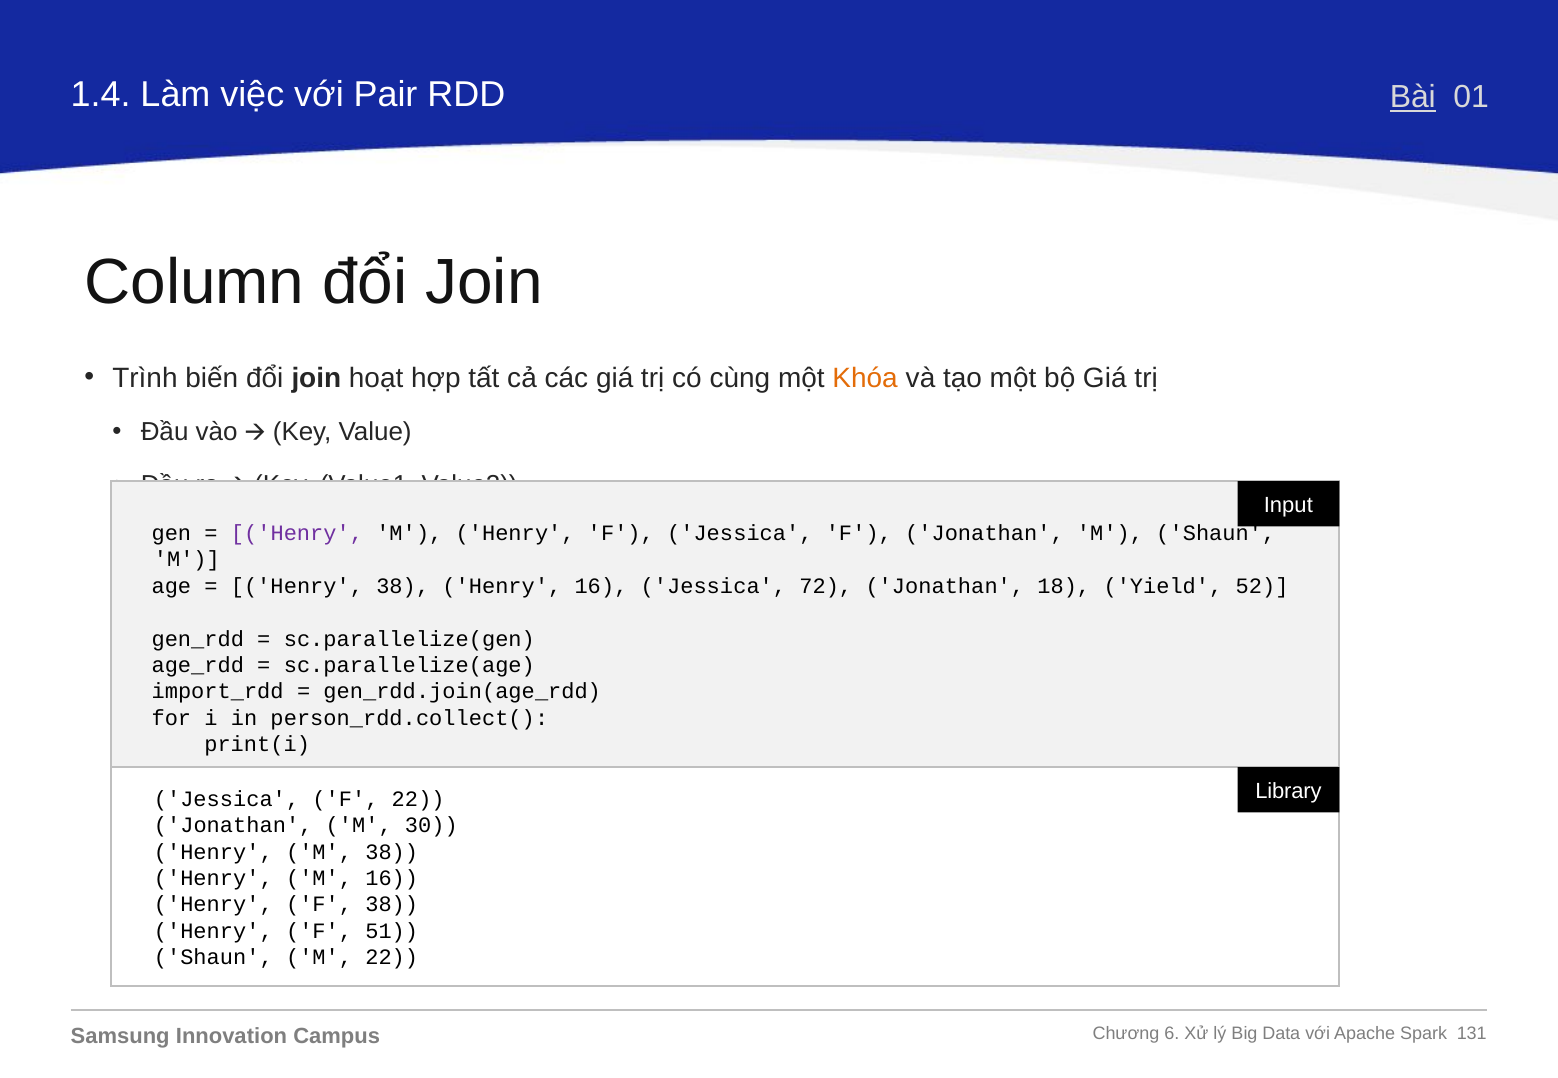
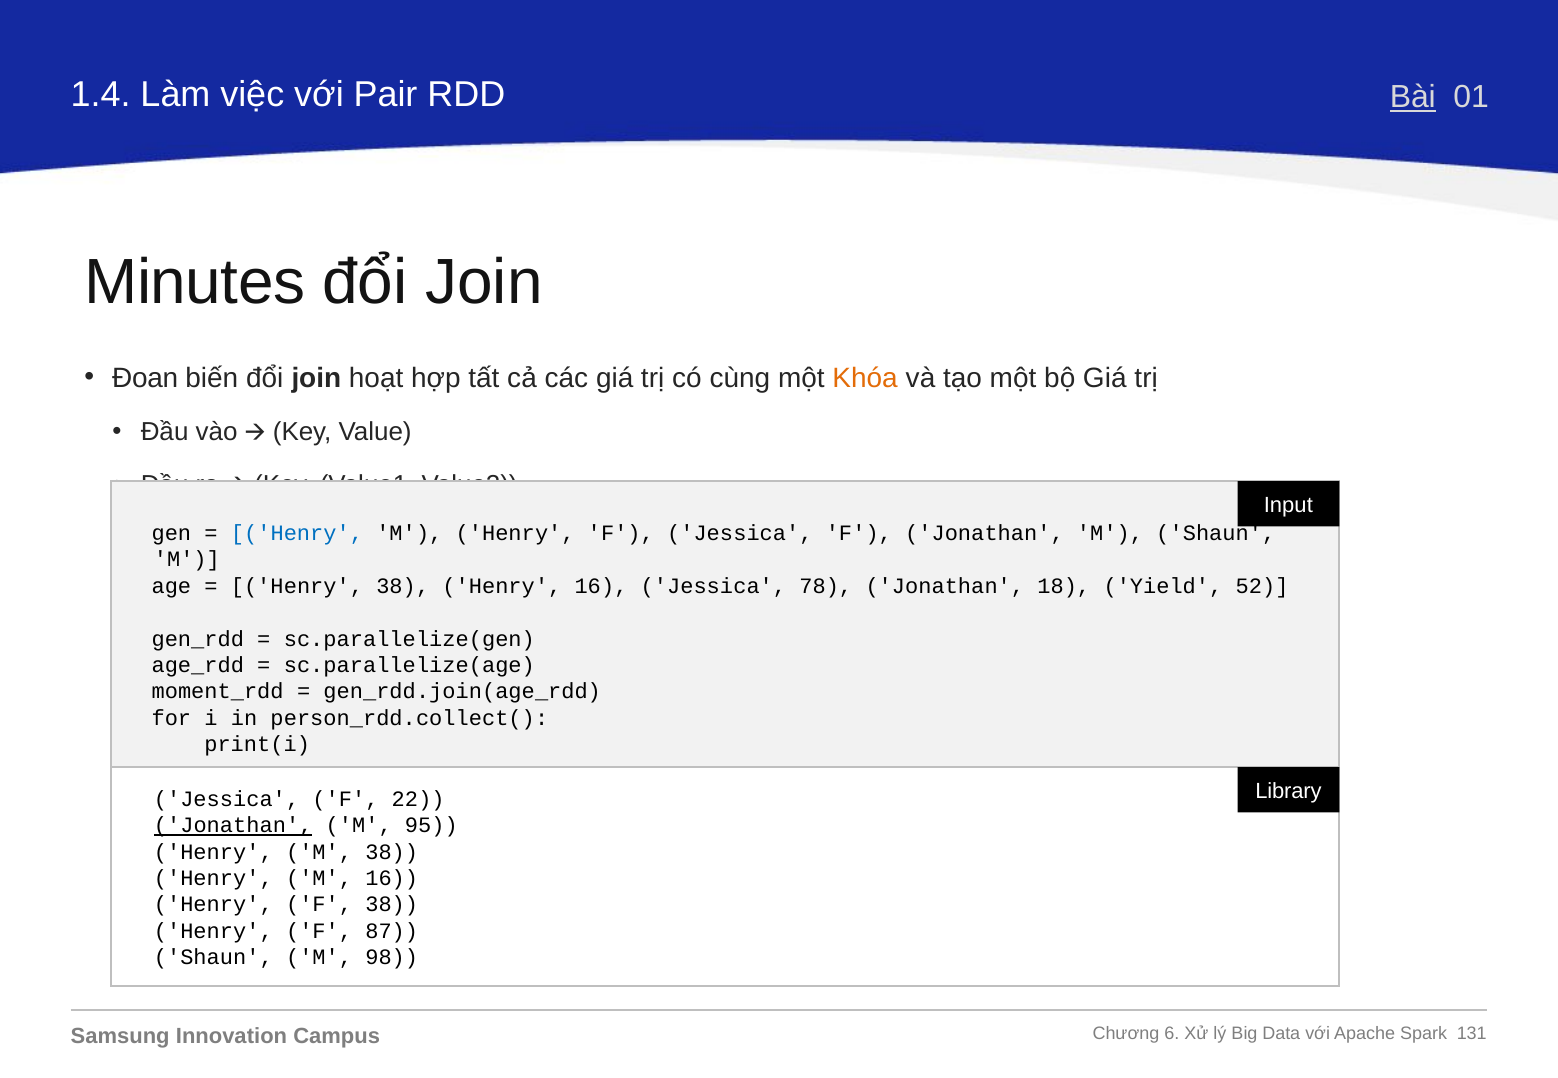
Column: Column -> Minutes (195, 283)
Trình: Trình -> Đoan (145, 378)
Henry colour: purple -> blue (297, 534)
72: 72 -> 78 (826, 586)
import_rdd: import_rdd -> moment_rdd (218, 692)
Jonathan underline: none -> present (233, 826)
30: 30 -> 95 (431, 826)
51: 51 -> 87 (392, 931)
M 22: 22 -> 98 (392, 958)
